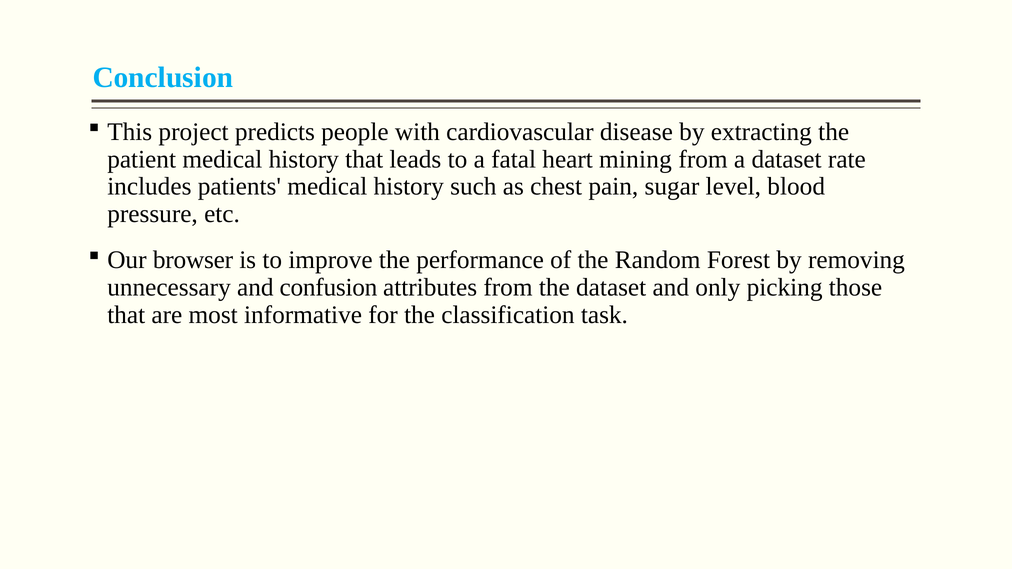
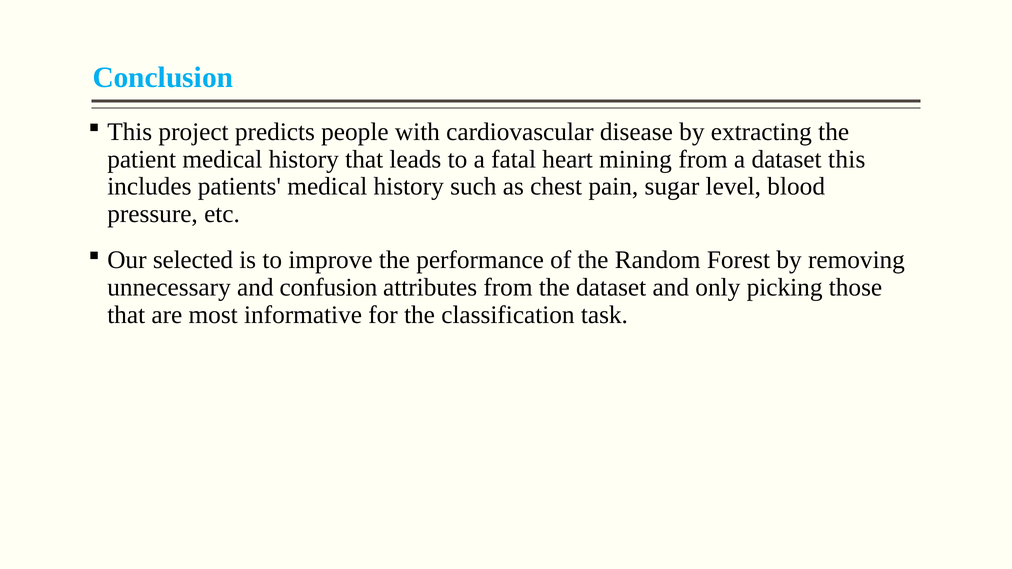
dataset rate: rate -> this (847, 159)
browser: browser -> selected (193, 260)
